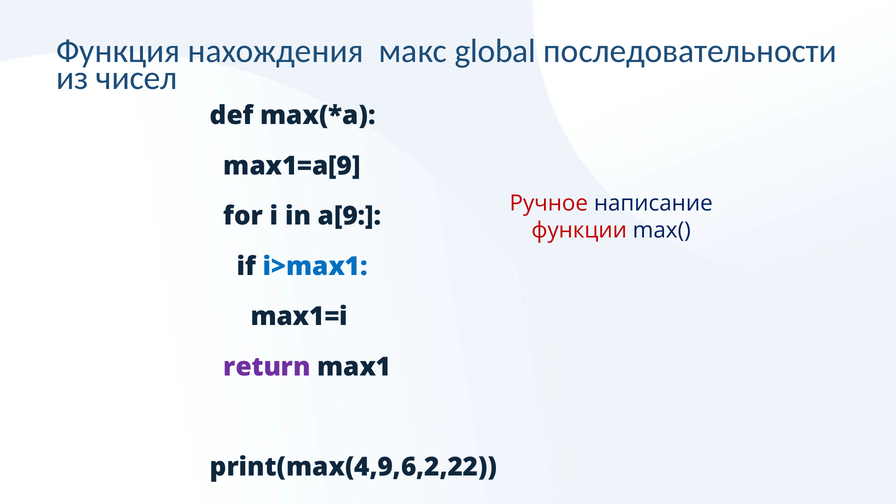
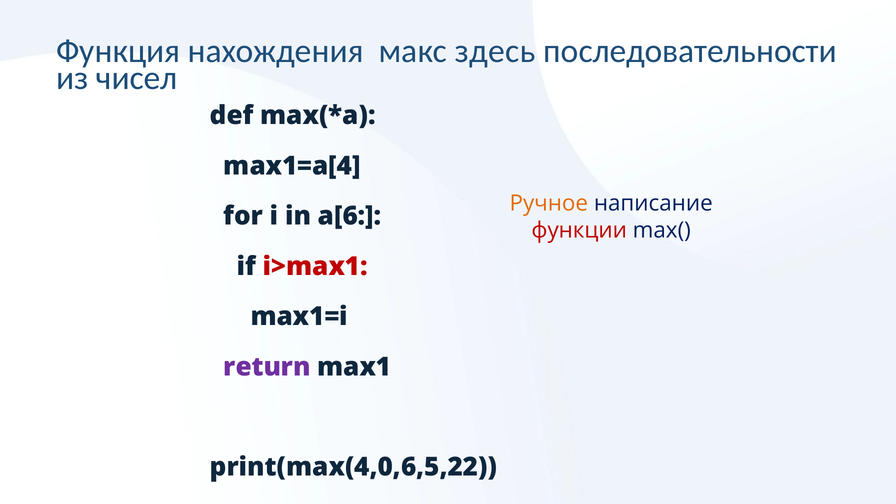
global: global -> здесь (495, 51)
max1=a[9: max1=a[9 -> max1=a[4 (292, 166)
Ручное colour: red -> orange (549, 203)
a[9: a[9 -> a[6 (350, 216)
i>max1 colour: blue -> red (315, 266)
print(max(4,9,6,2,22: print(max(4,9,6,2,22 -> print(max(4,0,6,5,22 (353, 467)
